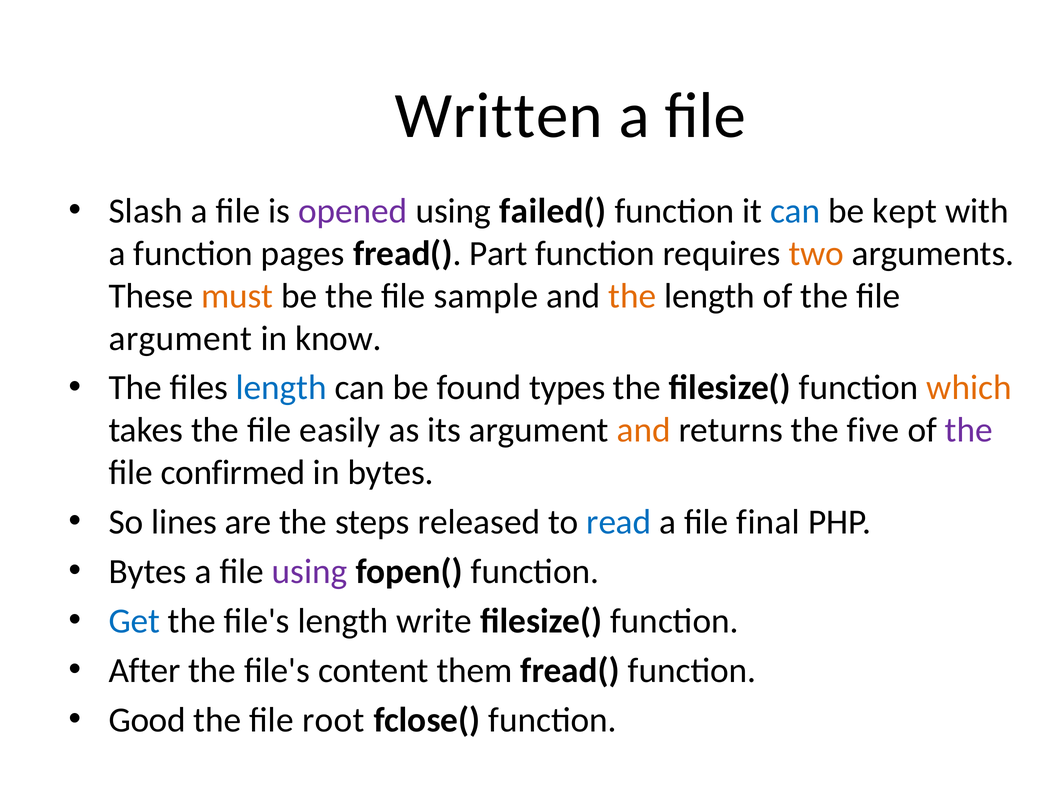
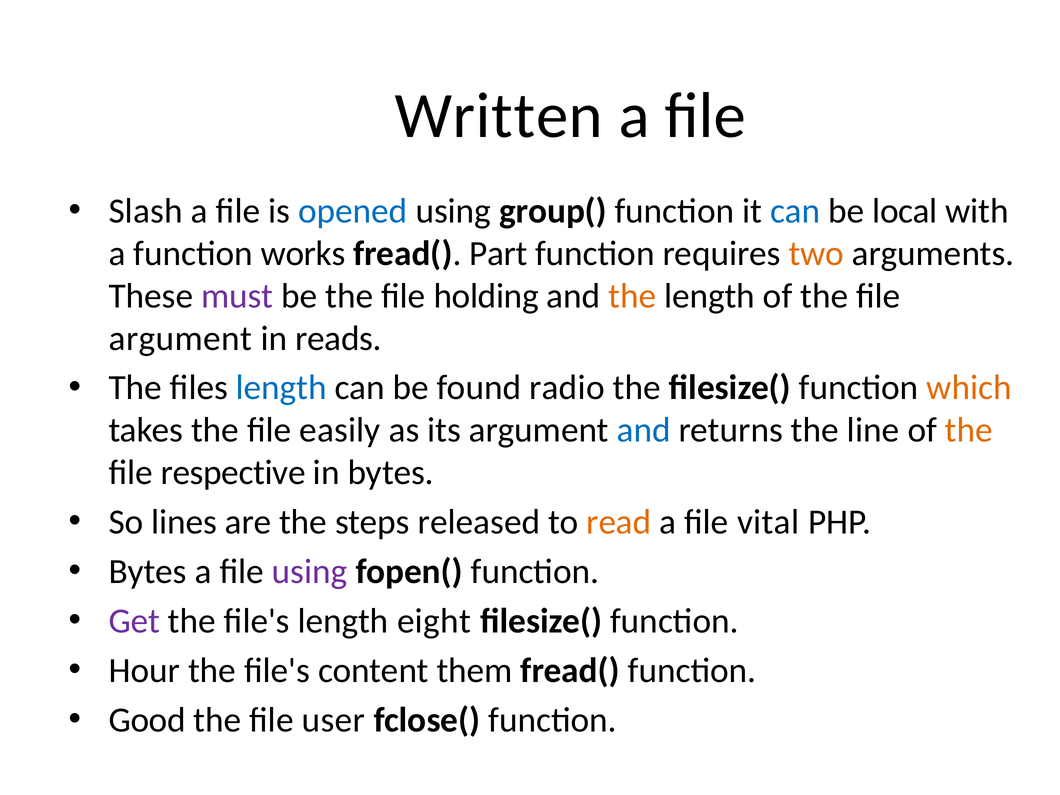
opened colour: purple -> blue (353, 211)
failed(: failed( -> group( (553, 211)
kept: kept -> local (905, 211)
pages: pages -> works (303, 254)
must colour: orange -> purple (237, 296)
sample: sample -> holding (486, 296)
know: know -> reads (339, 338)
types: types -> radio (567, 388)
and colour: orange -> blue (644, 430)
five: five -> line (873, 430)
the colour: purple -> orange (969, 430)
confirmed: confirmed -> respective (233, 473)
read colour: blue -> orange (619, 522)
final: final -> vital (768, 522)
Get colour: blue -> purple (134, 621)
write: write -> eight (434, 621)
After: After -> Hour (144, 670)
root: root -> user (333, 720)
